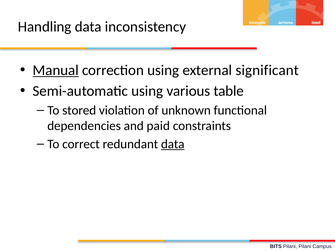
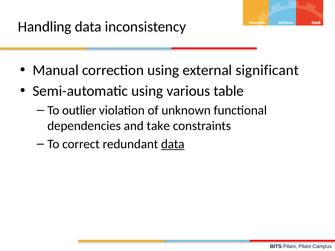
Manual underline: present -> none (56, 70)
stored: stored -> outlier (79, 110)
paid: paid -> take (158, 126)
